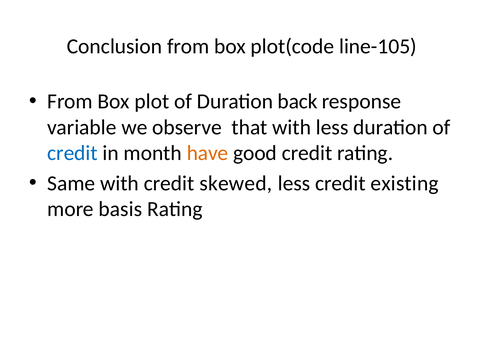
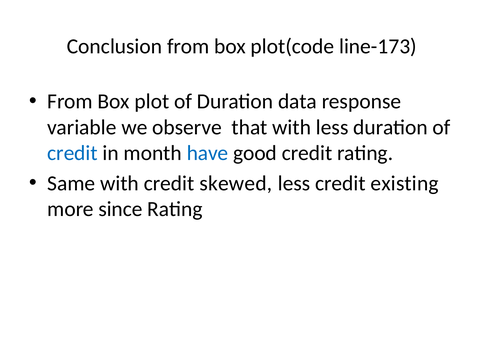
line-105: line-105 -> line-173 (378, 46)
back: back -> data (297, 102)
have colour: orange -> blue (207, 153)
basis: basis -> since (120, 209)
